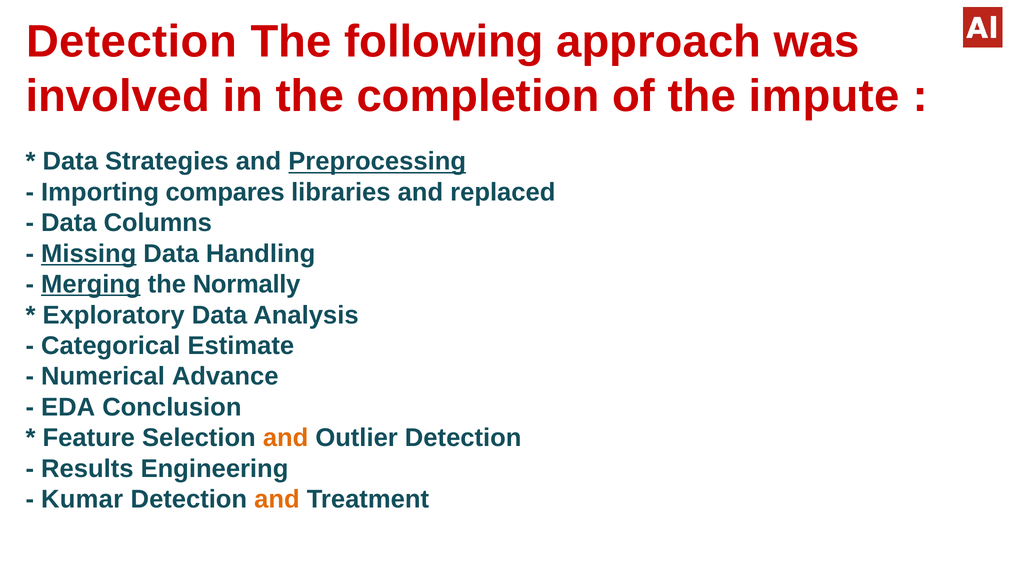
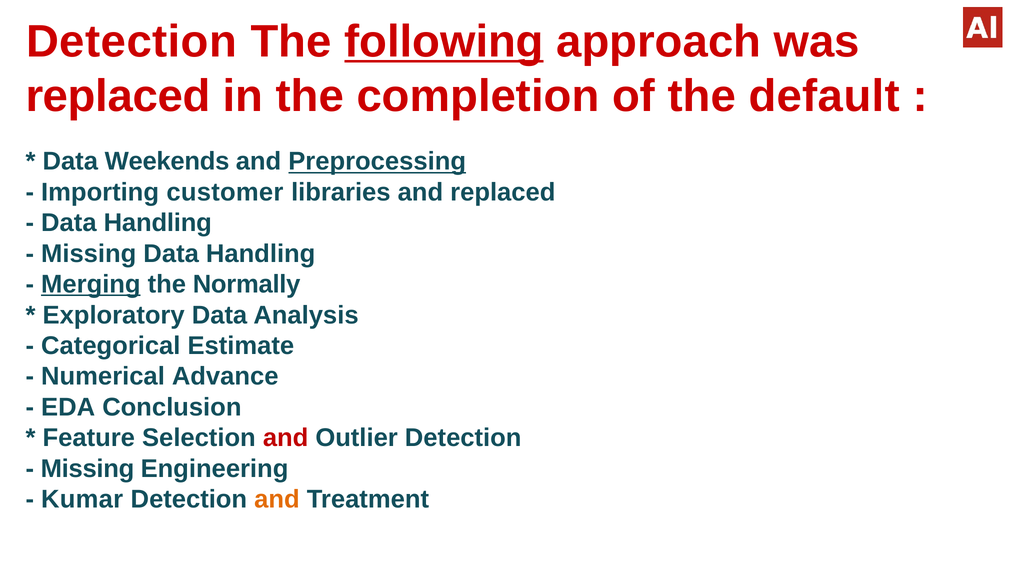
following underline: none -> present (444, 42)
involved: involved -> replaced (118, 96)
impute: impute -> default (824, 96)
Strategies: Strategies -> Weekends (167, 162)
compares: compares -> customer (225, 192)
Columns: Columns -> Handling (158, 223)
Missing underline: present -> none (89, 254)
and colour: orange -> red (286, 438)
Results: Results -> Missing (87, 469)
